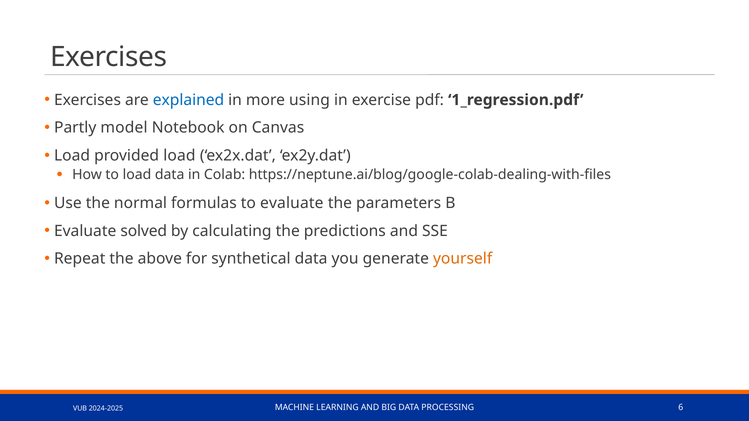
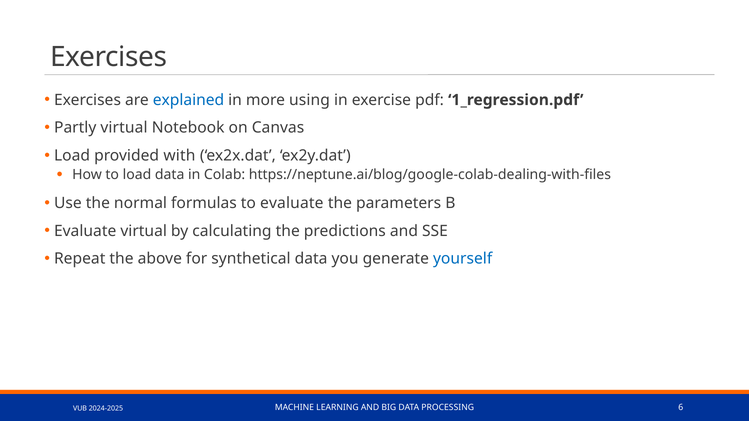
Partly model: model -> virtual (124, 128)
provided load: load -> with (179, 156)
Evaluate solved: solved -> virtual (144, 231)
yourself colour: orange -> blue (463, 259)
